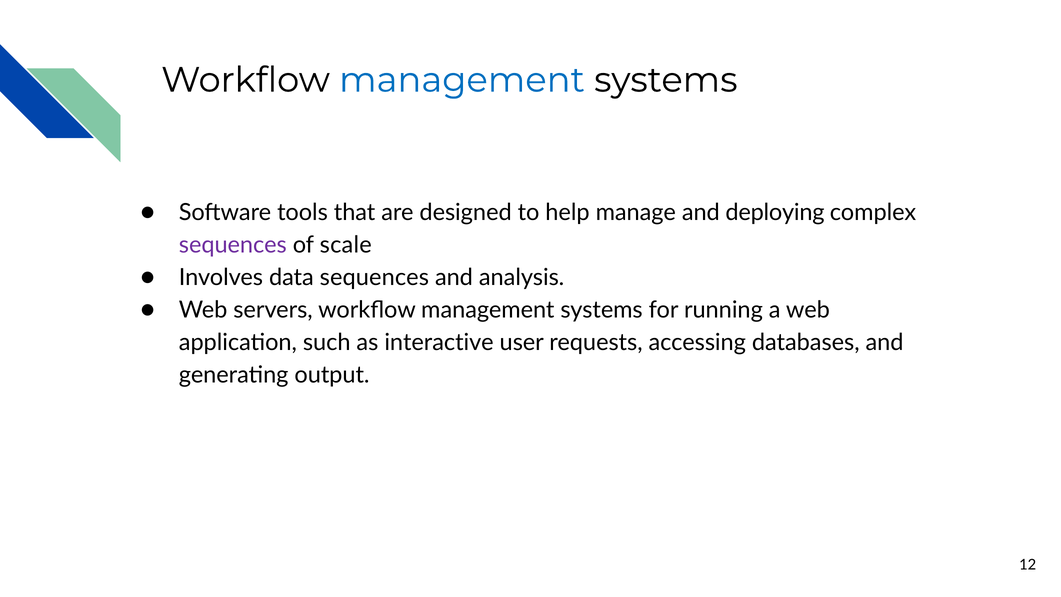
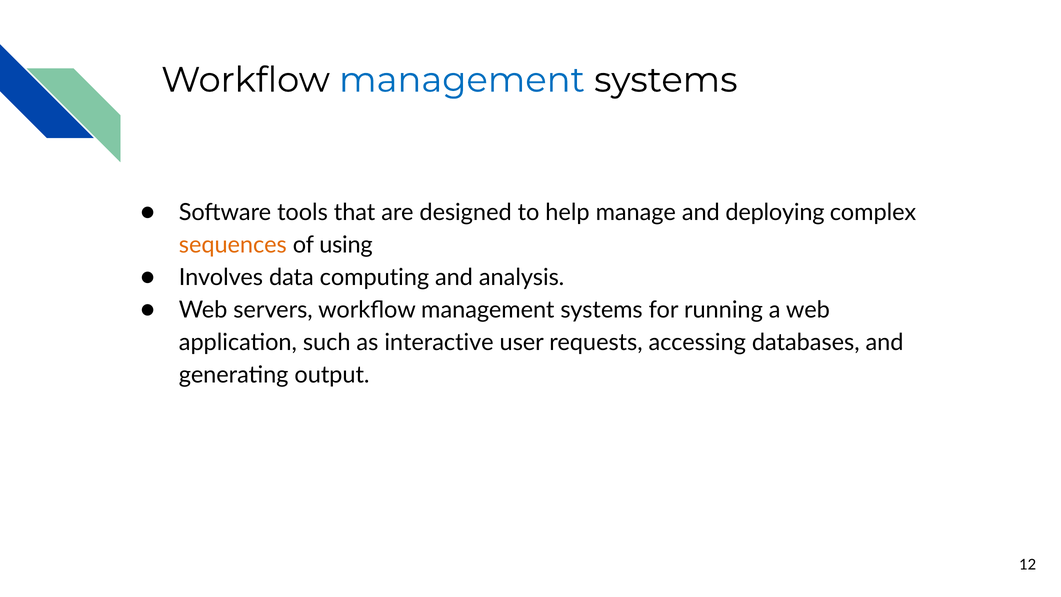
sequences colour: purple -> orange (233, 245)
scale: scale -> using (346, 245)
data sequences: sequences -> computing (374, 277)
